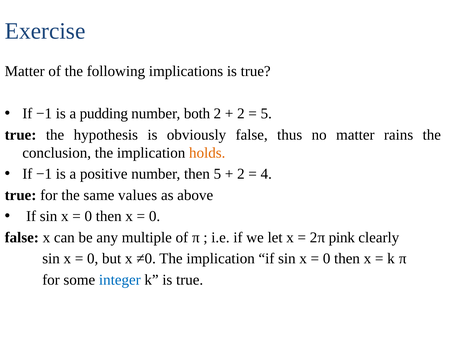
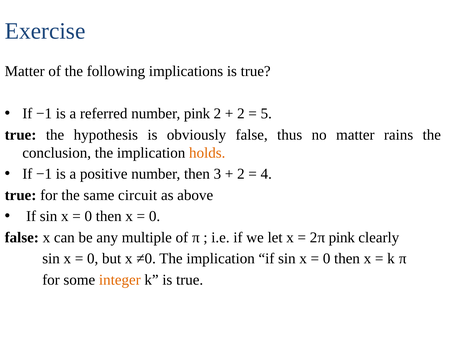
pudding: pudding -> referred (104, 113)
number both: both -> pink (197, 113)
then 5: 5 -> 3 (217, 174)
values: values -> circuit (138, 195)
integer colour: blue -> orange (120, 279)
